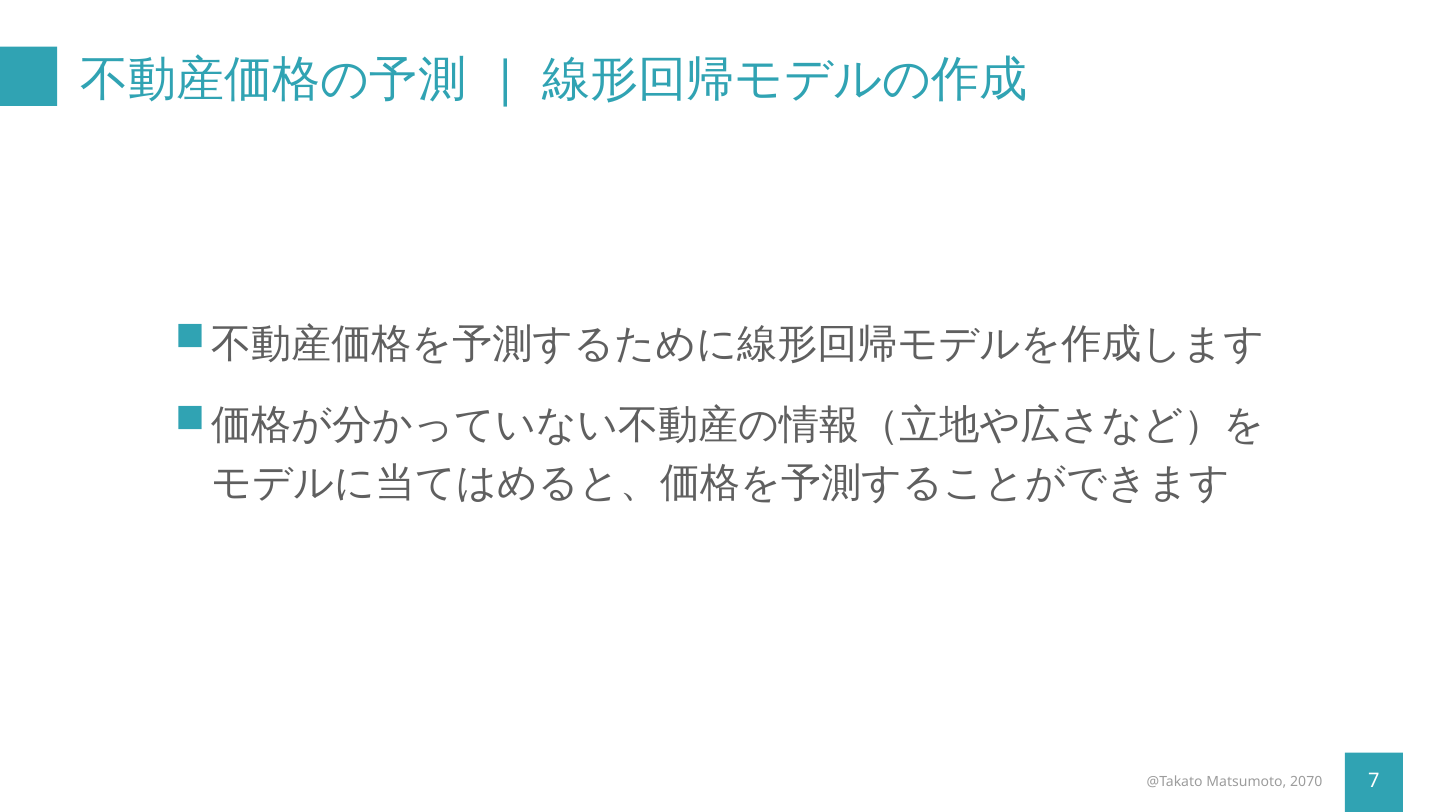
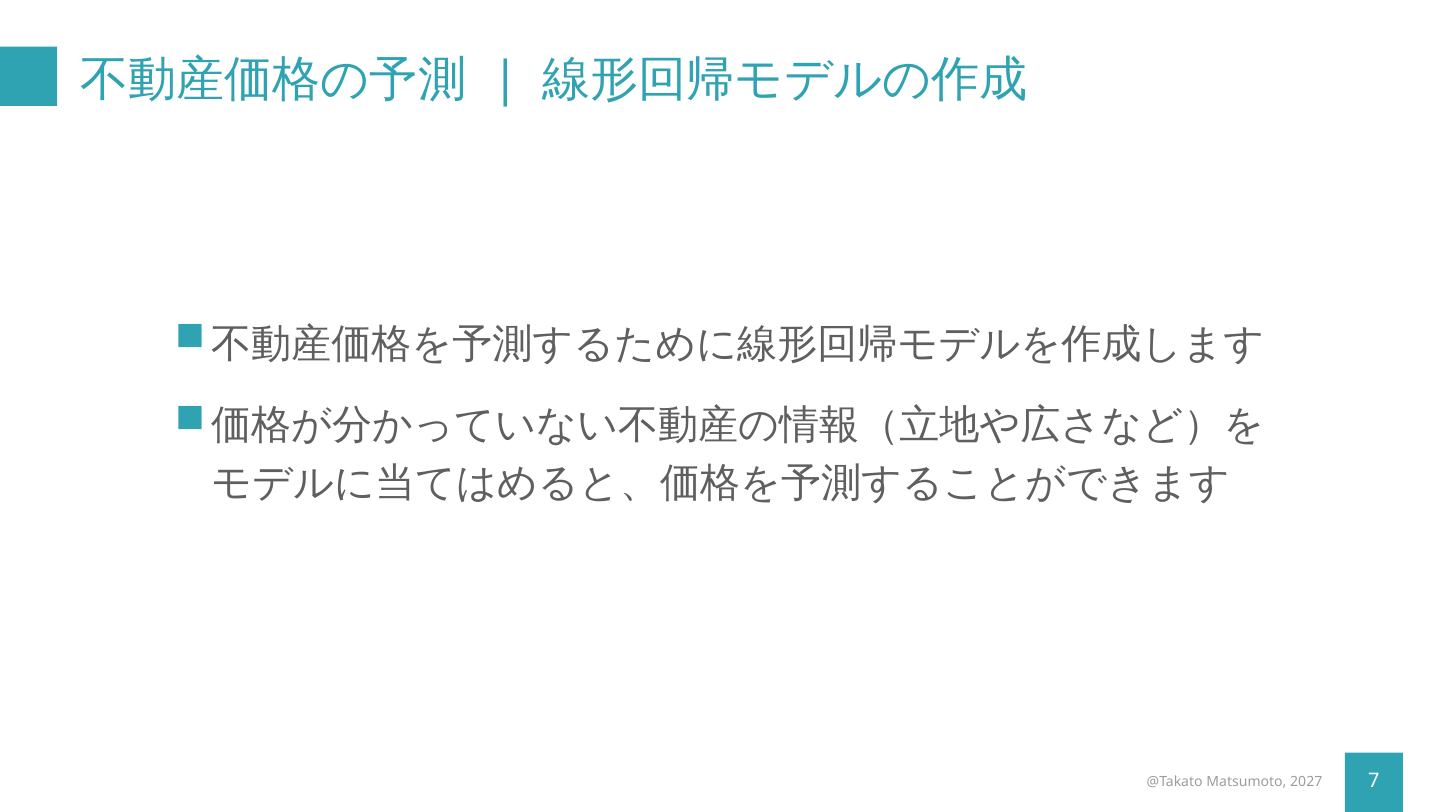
2070: 2070 -> 2027 (1306, 782)
